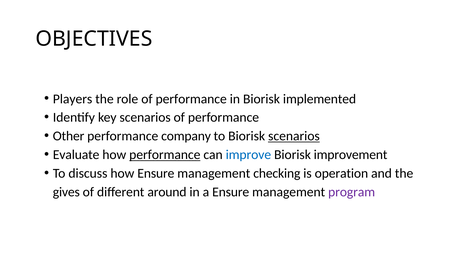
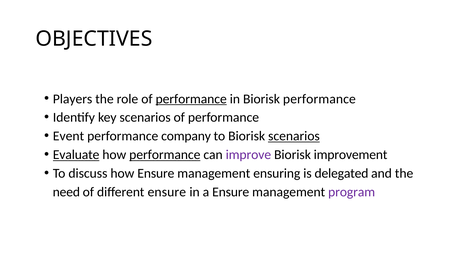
performance underline: none -> present (191, 99)
Biorisk implemented: implemented -> performance (319, 99)
Other: Other -> Event (69, 136)
Evaluate underline: none -> present (76, 155)
improve colour: blue -> purple (248, 155)
checking: checking -> ensuring (277, 174)
operation: operation -> delegated (341, 174)
gives: gives -> need (66, 192)
different around: around -> ensure (167, 192)
